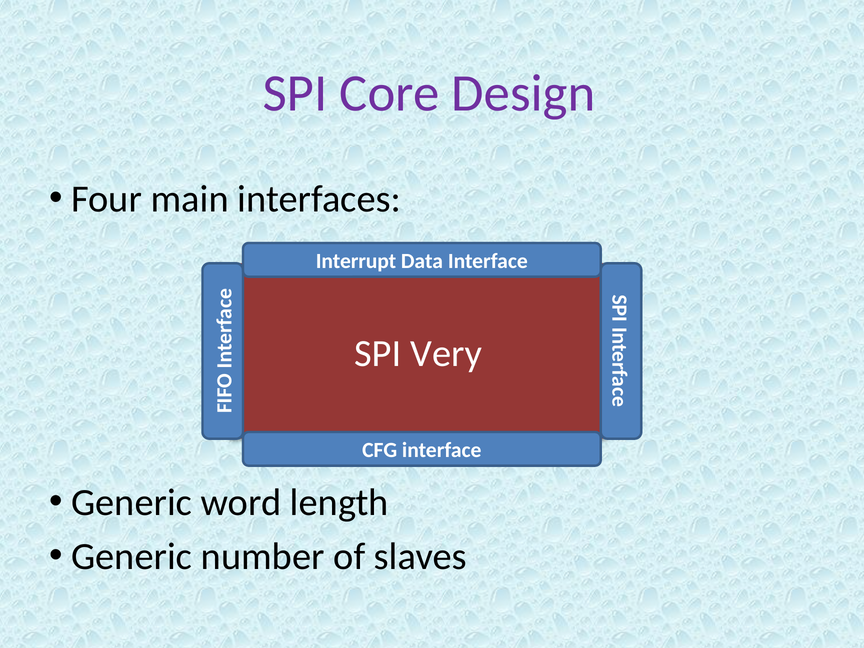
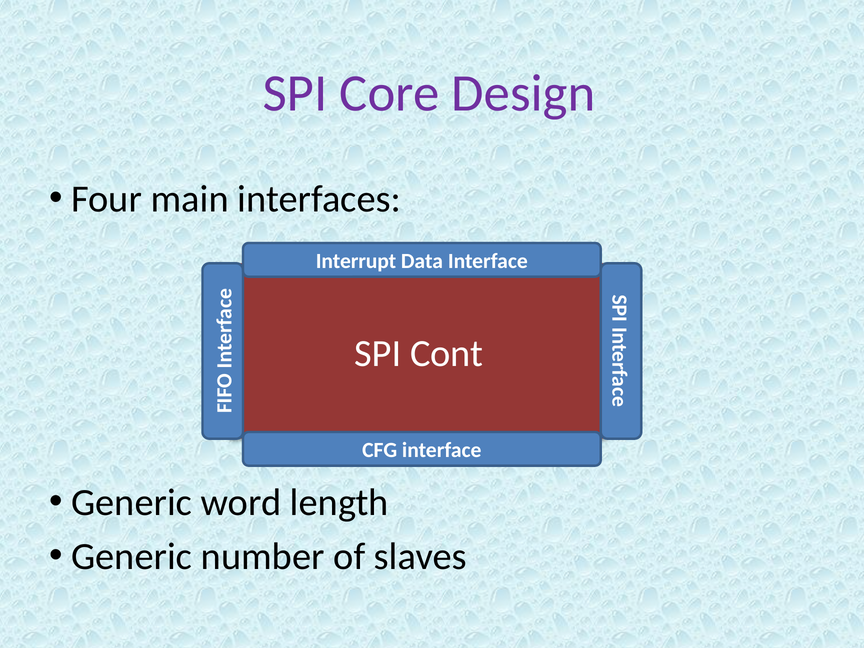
Very: Very -> Cont (446, 354)
